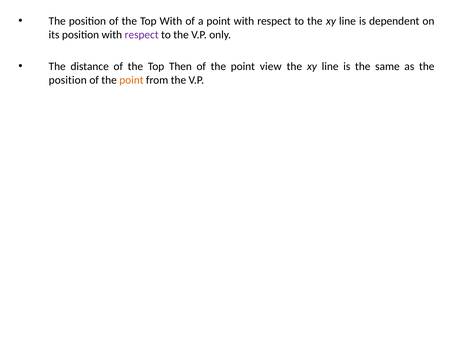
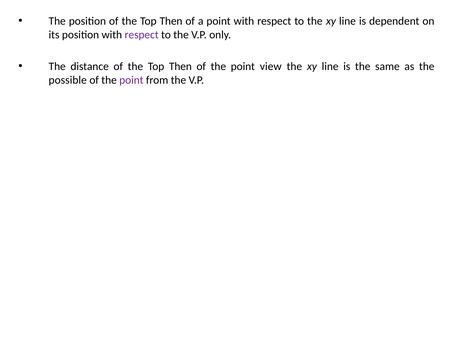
With: With -> Then (171, 21)
position: position -> possible (68, 80)
point colour: orange -> purple (131, 80)
